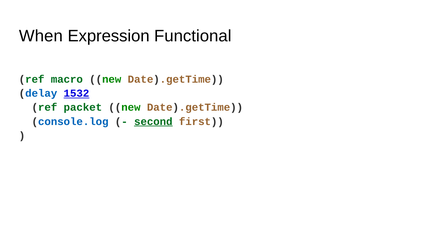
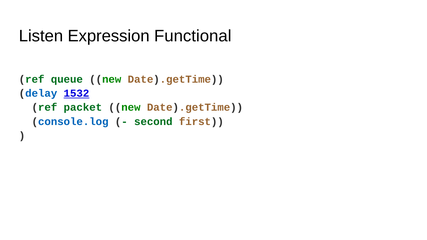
When: When -> Listen (41, 36)
macro: macro -> queue (67, 79)
second underline: present -> none (153, 122)
